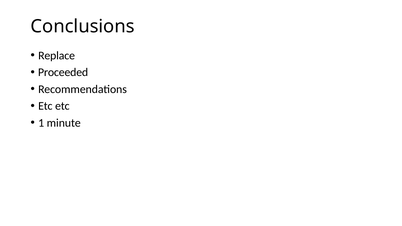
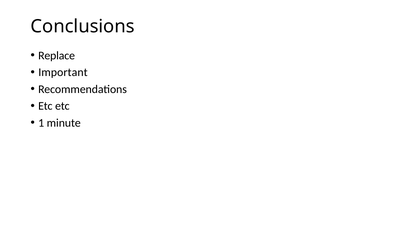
Proceeded: Proceeded -> Important (63, 72)
